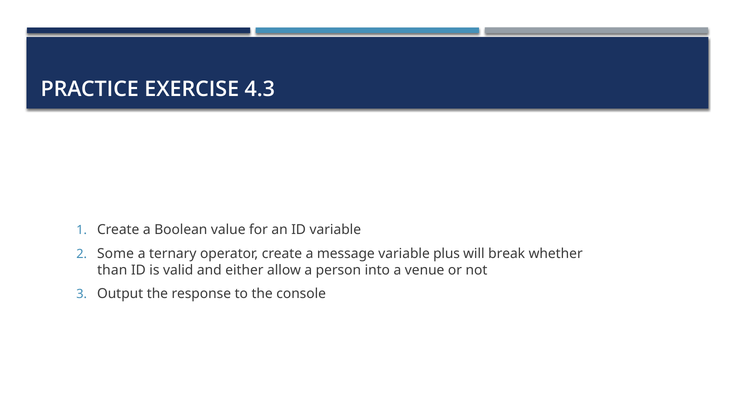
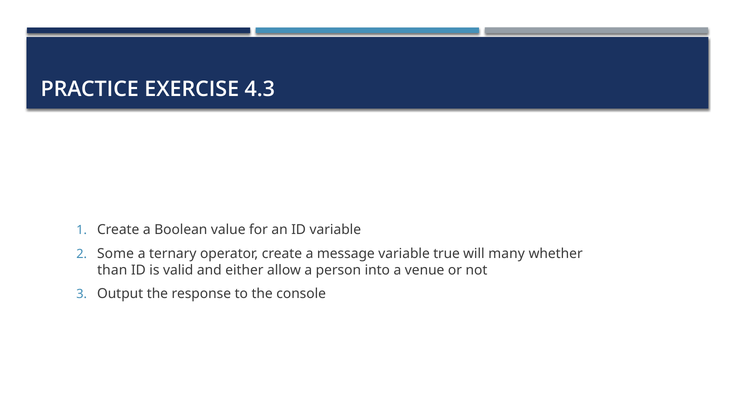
plus: plus -> true (447, 254)
break: break -> many (507, 254)
